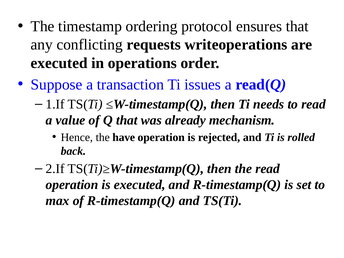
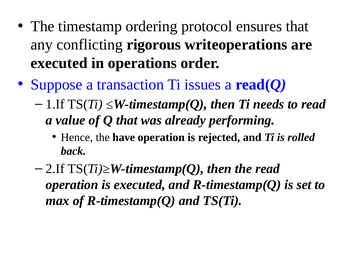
requests: requests -> rigorous (154, 45)
mechanism: mechanism -> performing (242, 120)
